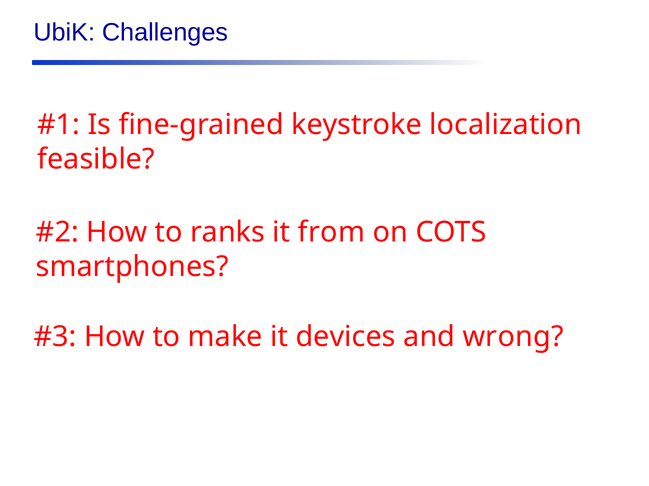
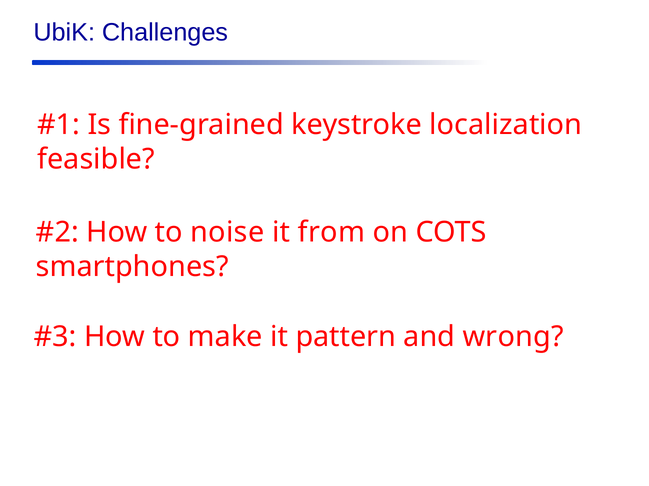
ranks: ranks -> noise (227, 233)
devices: devices -> pattern (346, 337)
